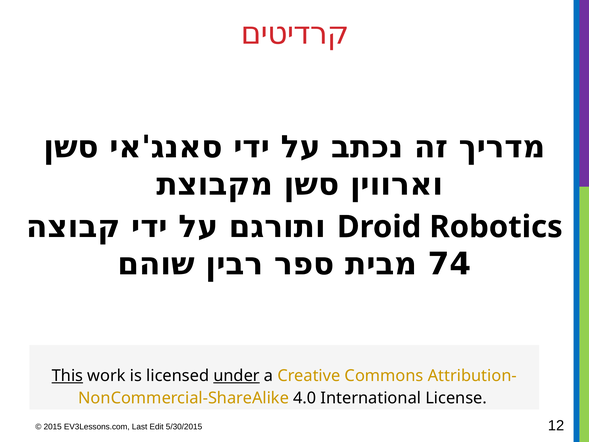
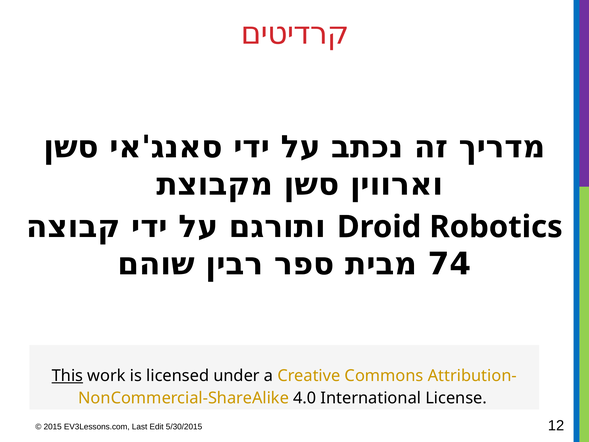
under underline: present -> none (237, 375)
